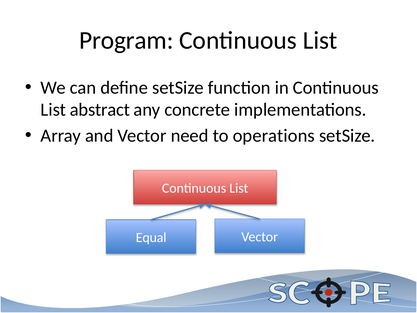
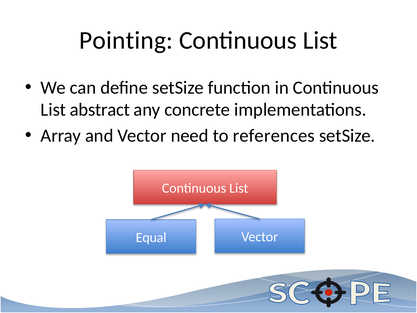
Program: Program -> Pointing (126, 40)
operations: operations -> references (274, 136)
